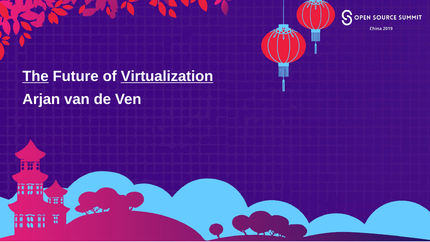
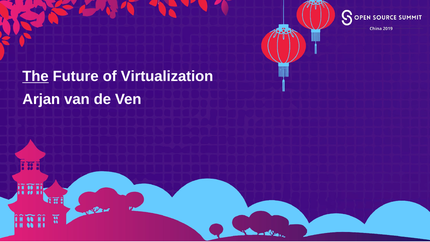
Virtualization underline: present -> none (167, 76)
